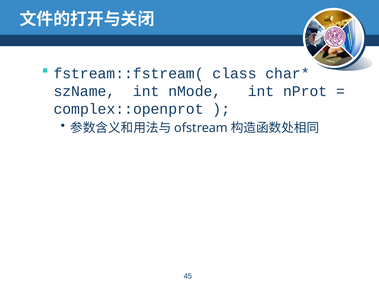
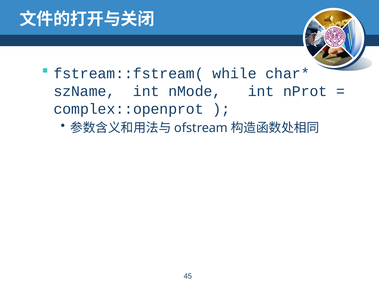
class: class -> while (235, 73)
